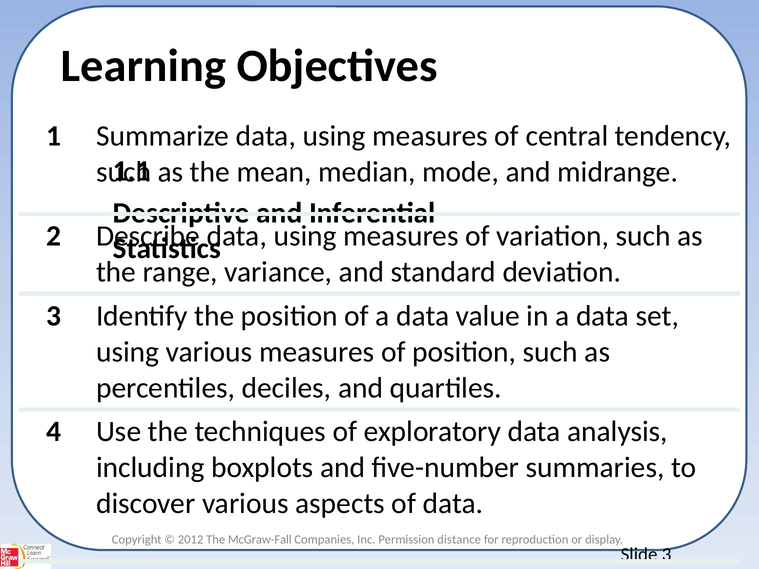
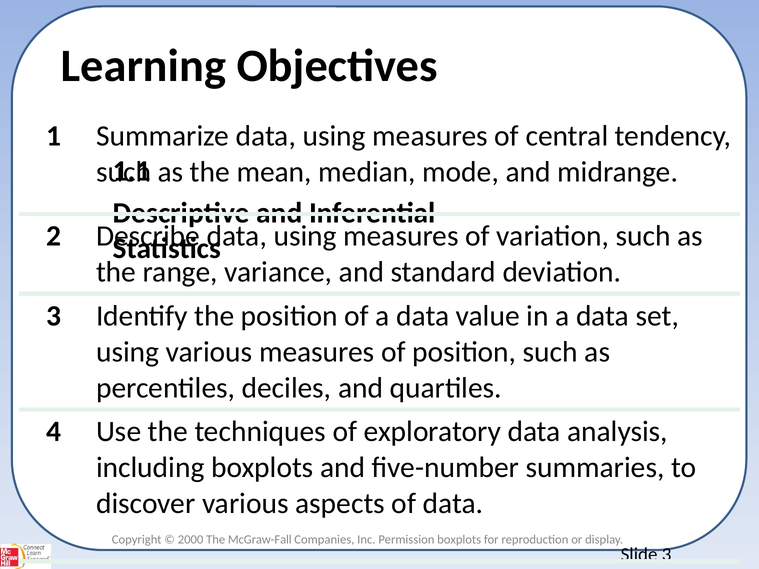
2012: 2012 -> 2000 (191, 540)
Permission distance: distance -> boxplots (459, 540)
